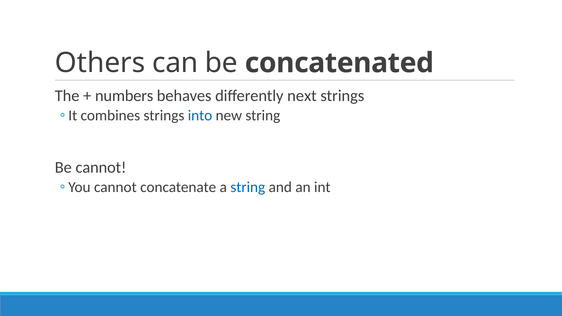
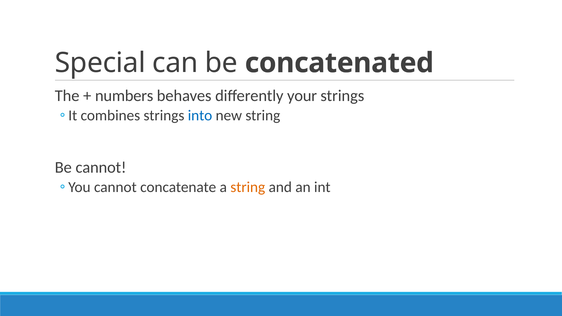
Others: Others -> Special (100, 63)
next: next -> your (302, 96)
string colour: blue -> orange (248, 187)
